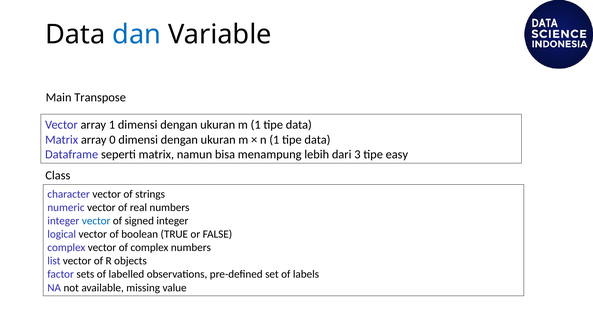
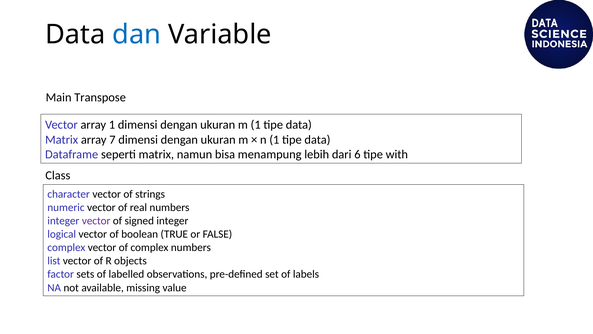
0: 0 -> 7 (112, 139)
3: 3 -> 6 (357, 154)
easy: easy -> with (397, 154)
vector colour: blue -> purple (96, 221)
